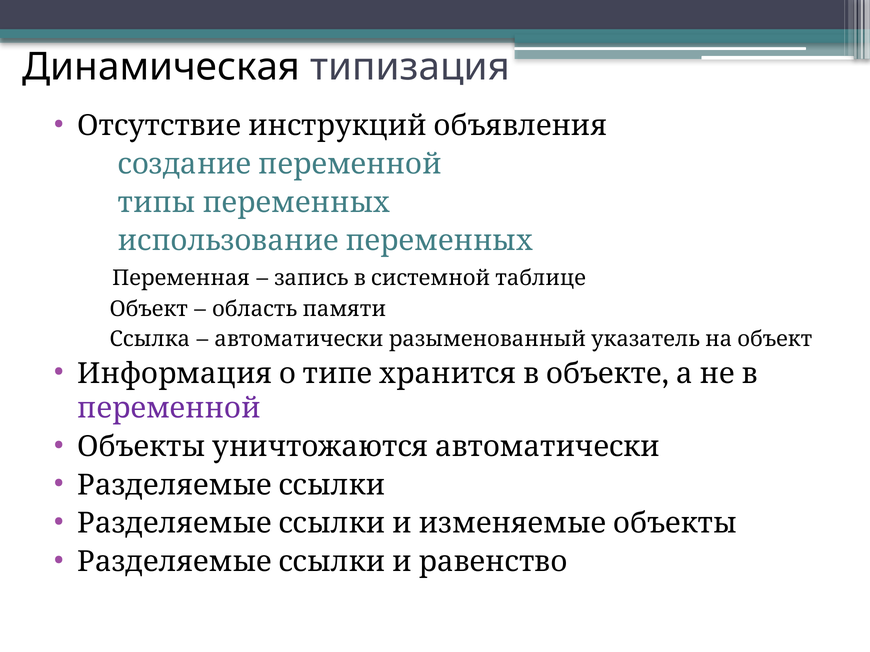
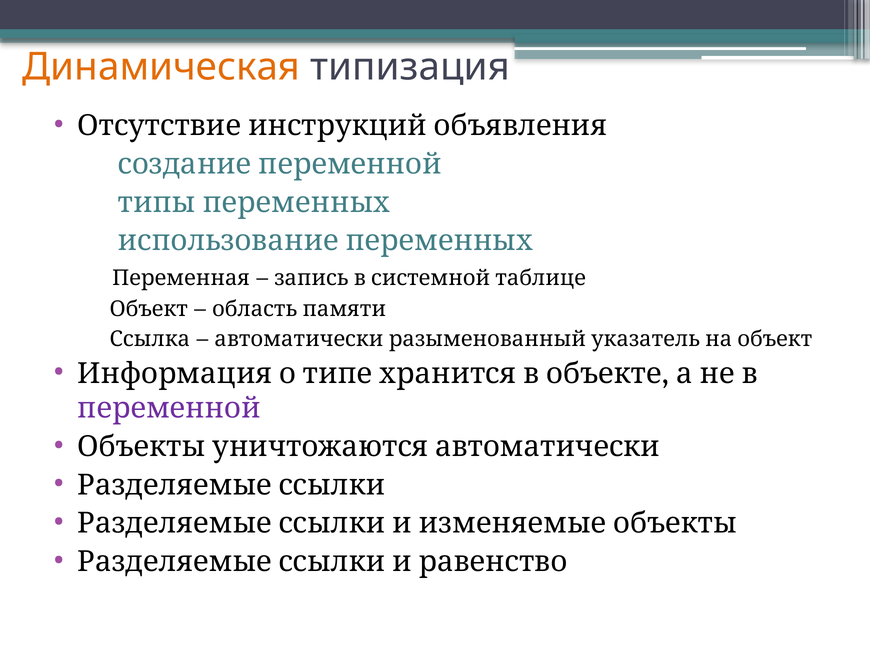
Динамическая colour: black -> orange (161, 67)
